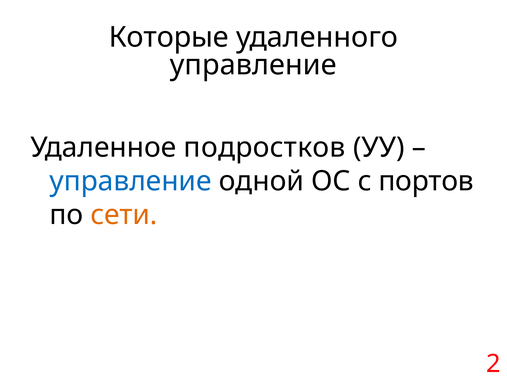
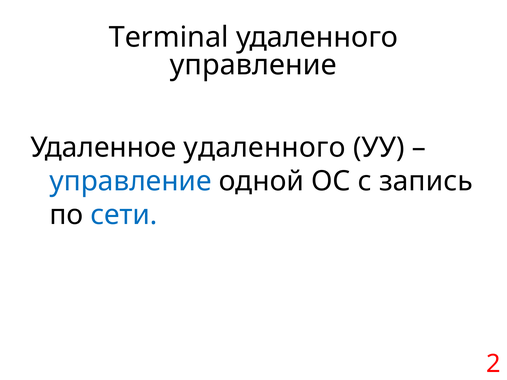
Которые: Которые -> Terminal (169, 37)
Удаленное подростков: подростков -> удаленного (265, 148)
портов: портов -> запись (426, 181)
сети colour: orange -> blue (124, 215)
